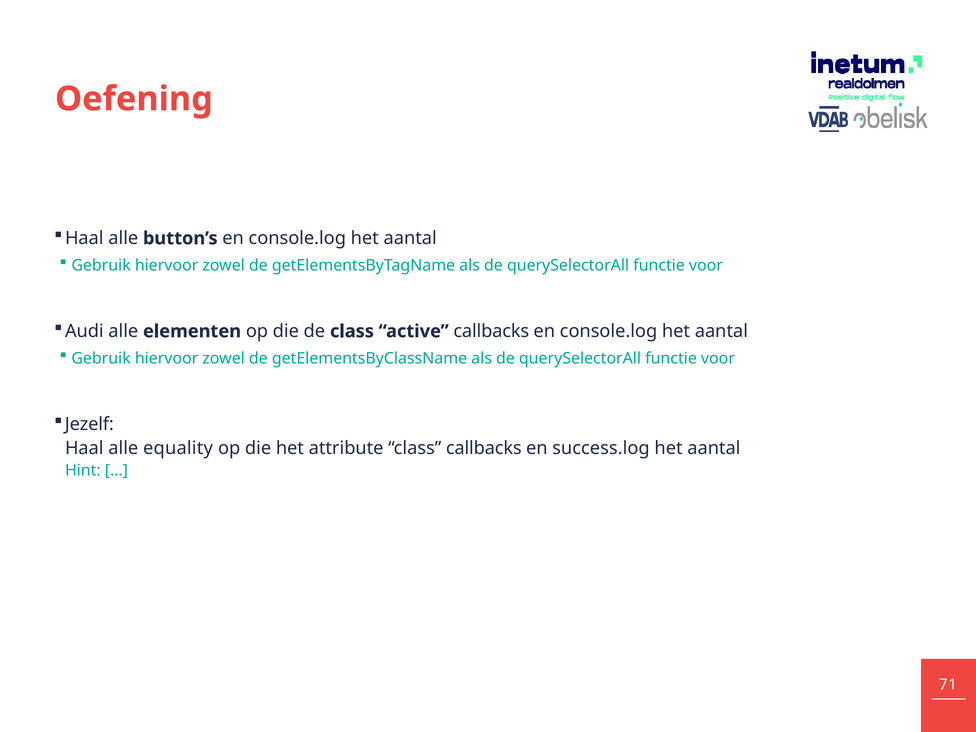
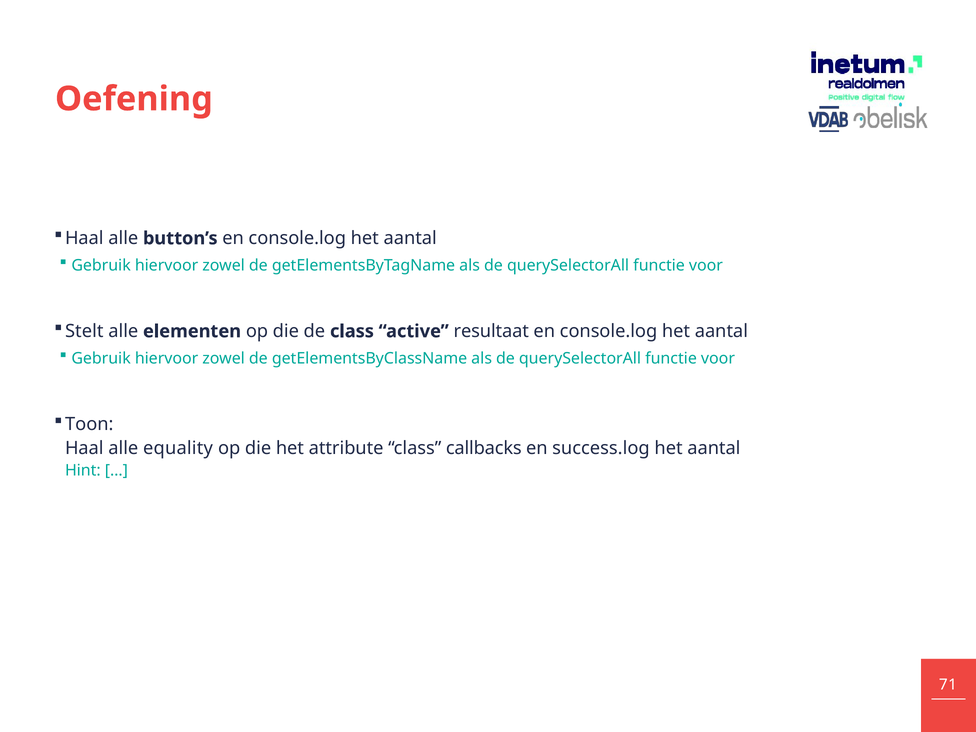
Audi: Audi -> Stelt (84, 331)
active callbacks: callbacks -> resultaat (491, 331)
Jezelf: Jezelf -> Toon (89, 424)
